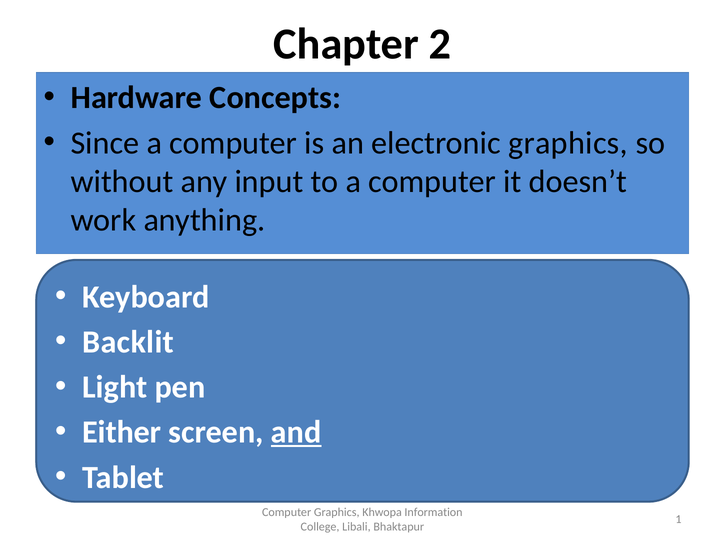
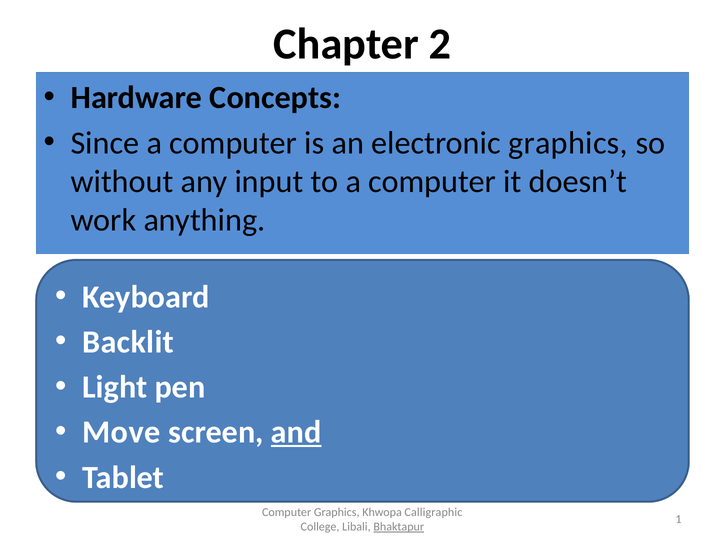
Either: Either -> Move (121, 432)
Information: Information -> Calligraphic (433, 512)
Bhaktapur underline: none -> present (399, 527)
